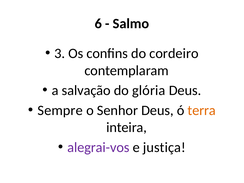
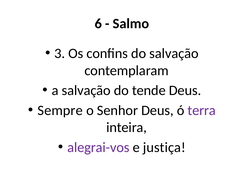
do cordeiro: cordeiro -> salvação (174, 53)
glória: glória -> tende (149, 90)
terra colour: orange -> purple (202, 110)
